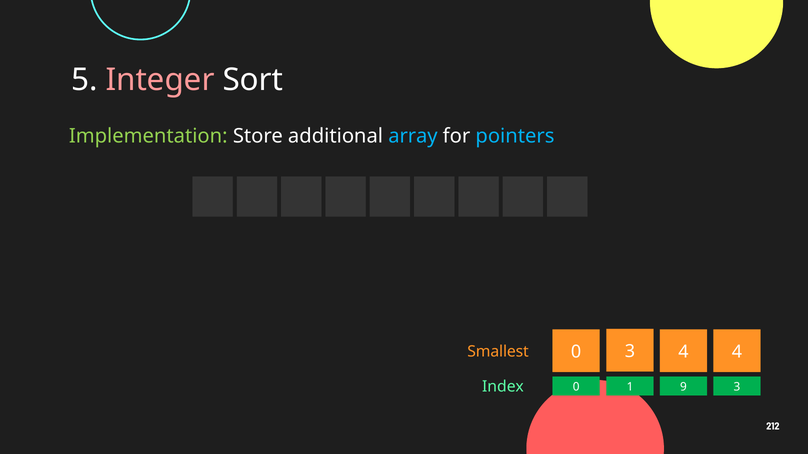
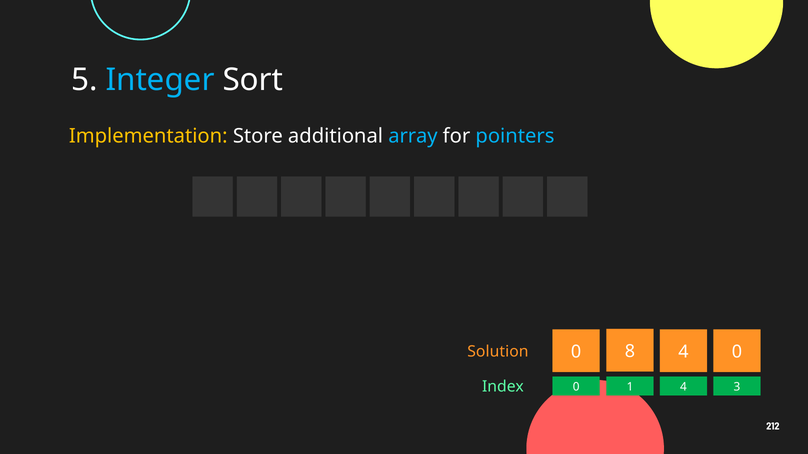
Integer colour: pink -> light blue (160, 80)
Implementation colour: light green -> yellow (148, 136)
0 3: 3 -> 8 (630, 352)
4 4: 4 -> 0 (737, 352)
Smallest: Smallest -> Solution (498, 352)
1 9: 9 -> 4 (683, 387)
